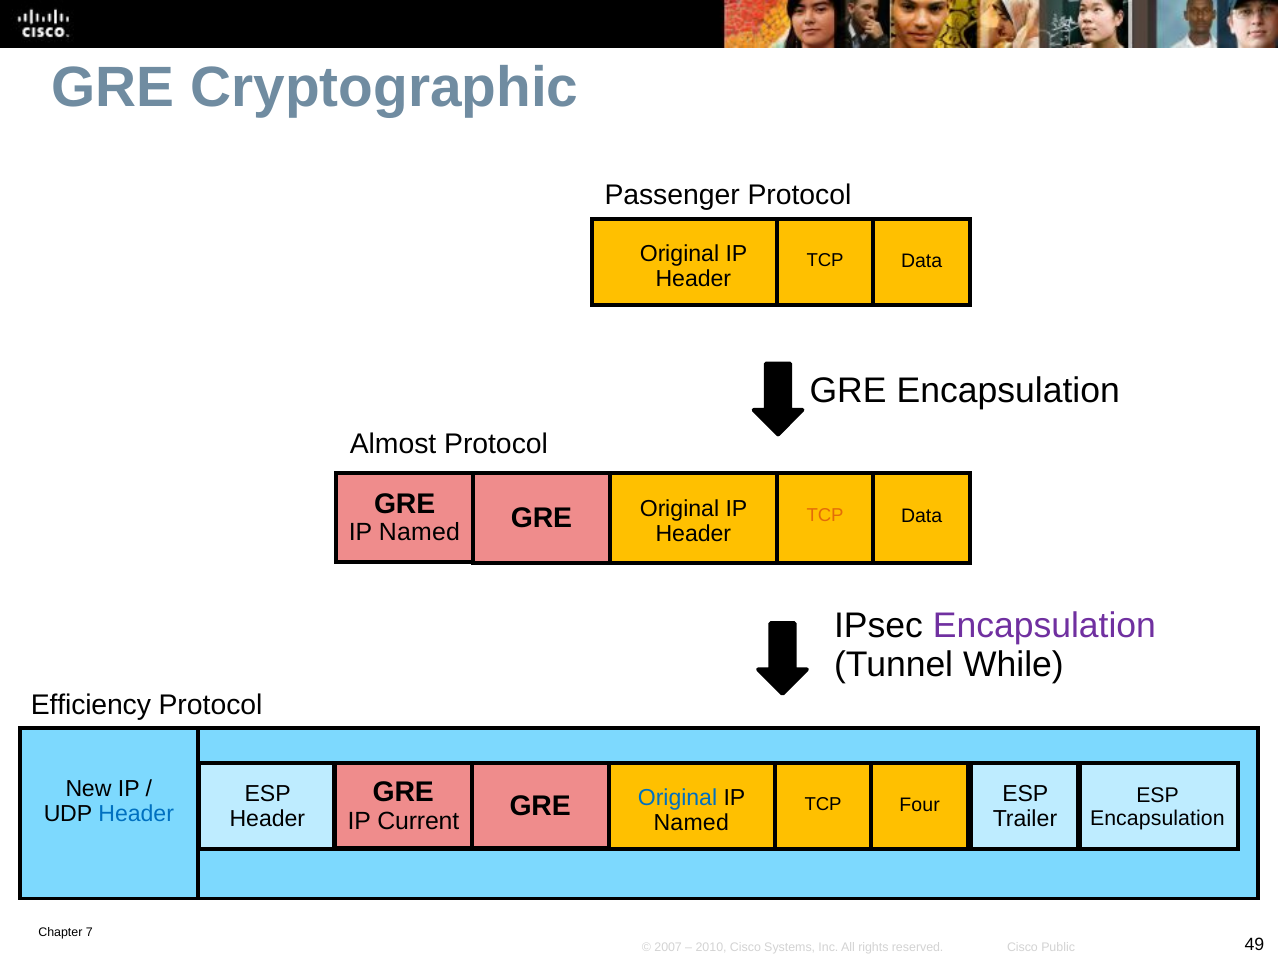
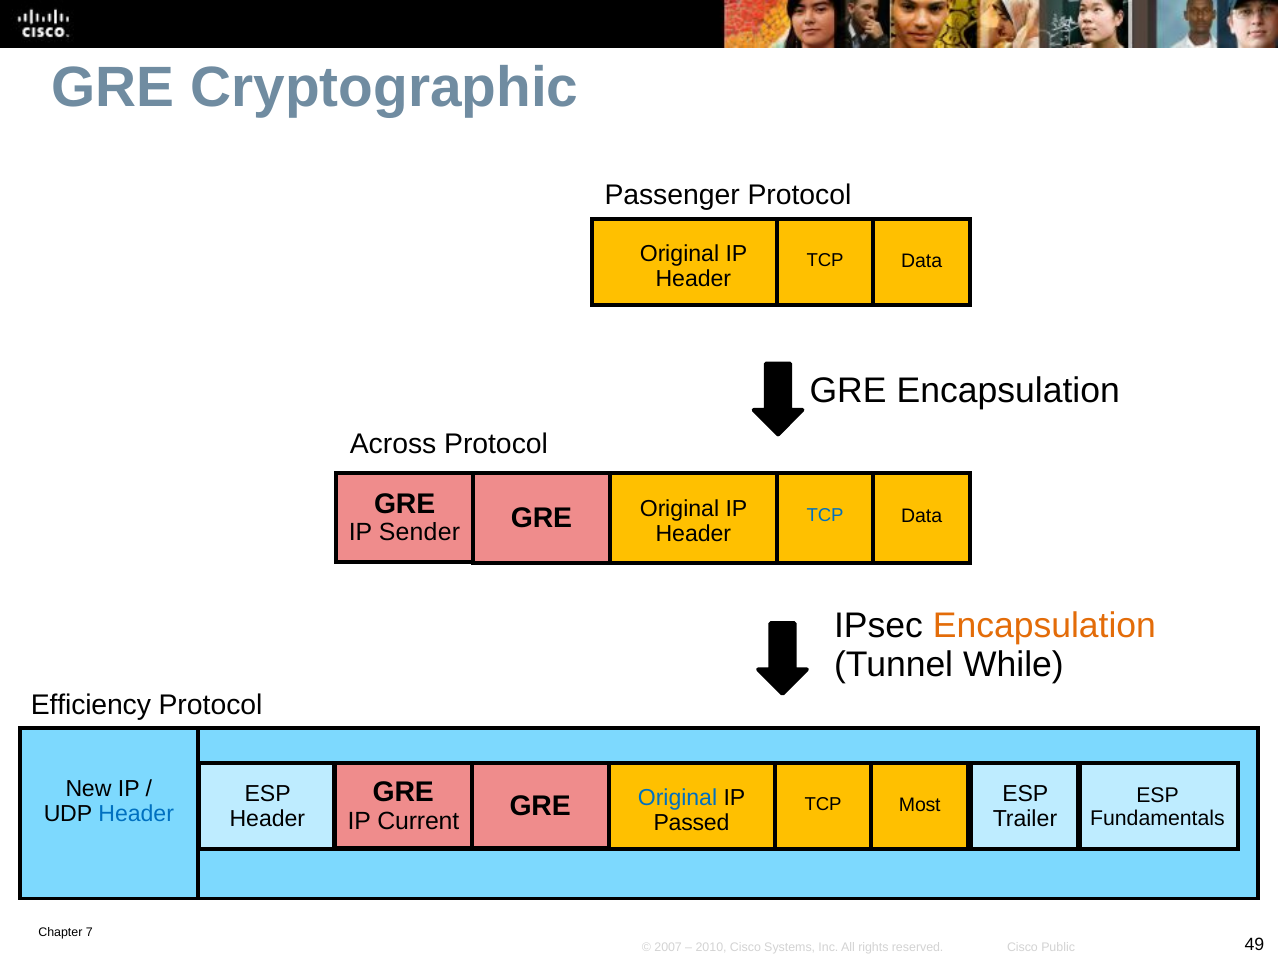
Almost: Almost -> Across (393, 444)
TCP colour: orange -> blue (825, 515)
Named: Named -> Sender (419, 532)
Encapsulation colour: purple -> orange (1044, 626)
Four: Four -> Most (920, 804)
Encapsulation: Encapsulation -> Fundamentals (1157, 818)
Named: Named -> Passed (691, 823)
